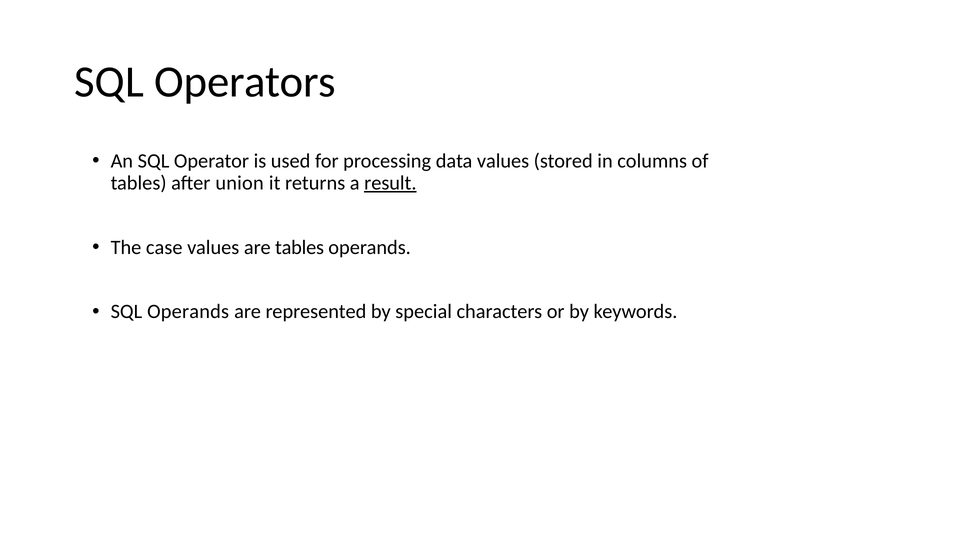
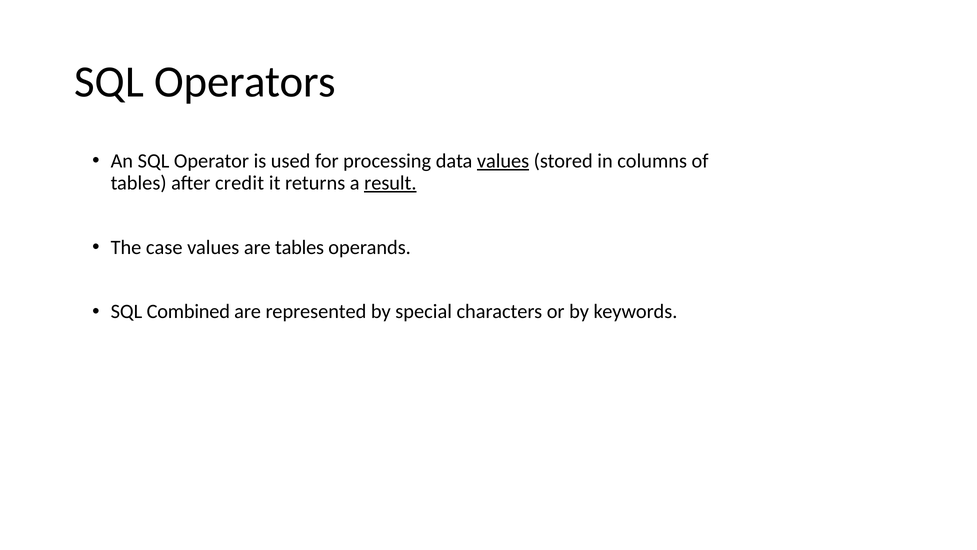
values underline: none -> present (503, 161)
union: union -> credit (240, 183)
SQL Operands: Operands -> Combined (188, 311)
